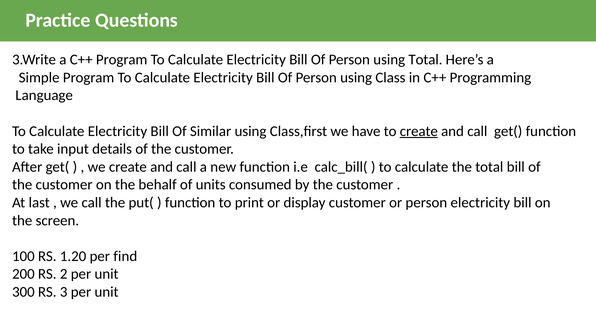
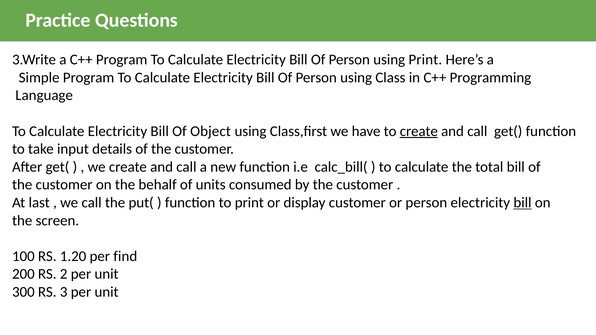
using Total: Total -> Print (425, 60)
Similar: Similar -> Object (211, 131)
bill underline: none -> present (522, 203)
